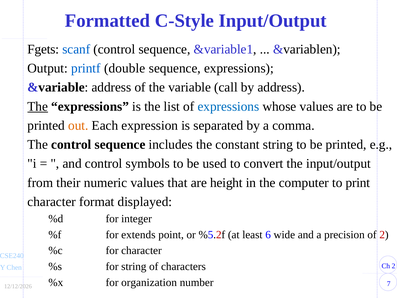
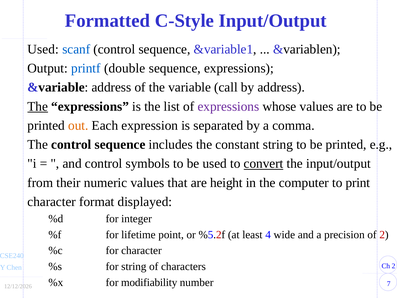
Fgets: Fgets -> Used (43, 49)
expressions colour: blue -> purple (228, 106)
convert underline: none -> present (264, 163)
extends: extends -> lifetime (138, 234)
6: 6 -> 4 (268, 234)
organization: organization -> modifiability (149, 282)
